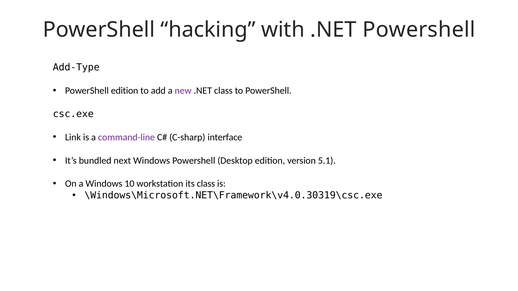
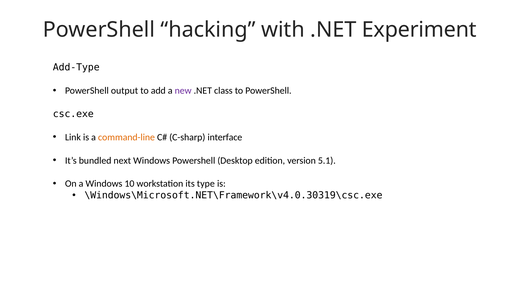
.NET Powershell: Powershell -> Experiment (419, 30)
PowerShell edition: edition -> output (125, 91)
command-line colour: purple -> orange (126, 137)
its class: class -> type (206, 184)
